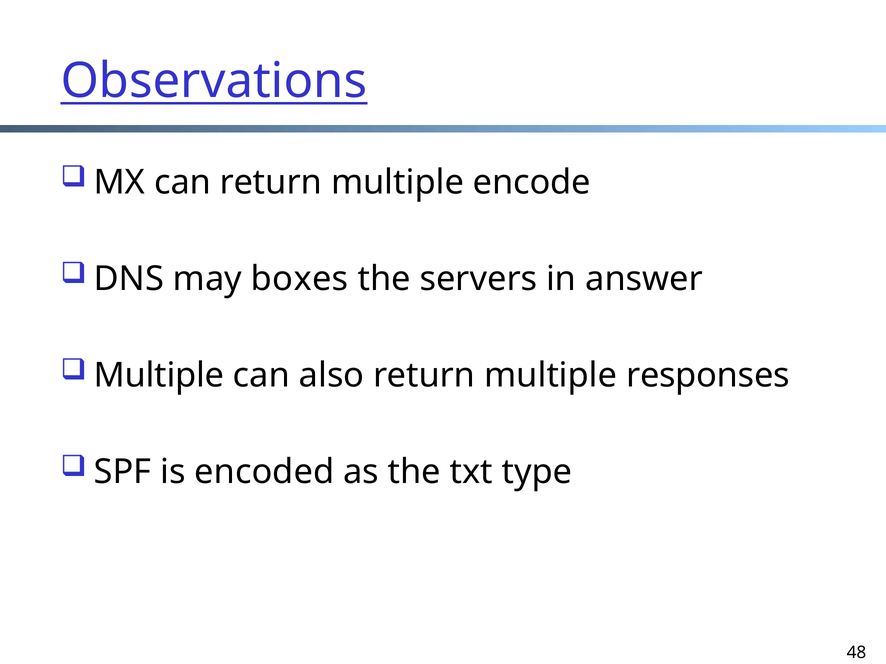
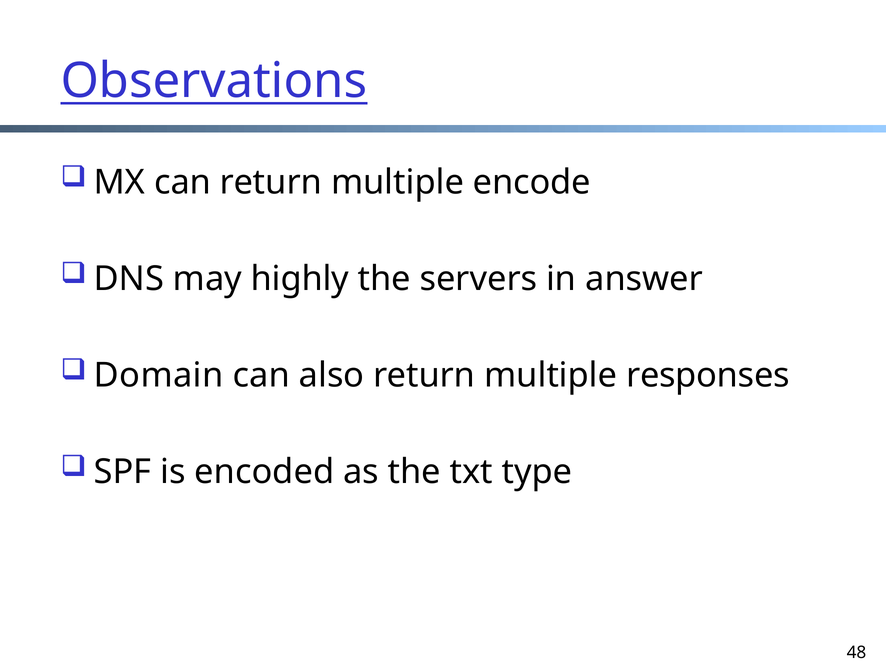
boxes: boxes -> highly (300, 279)
Multiple: Multiple -> Domain (159, 376)
